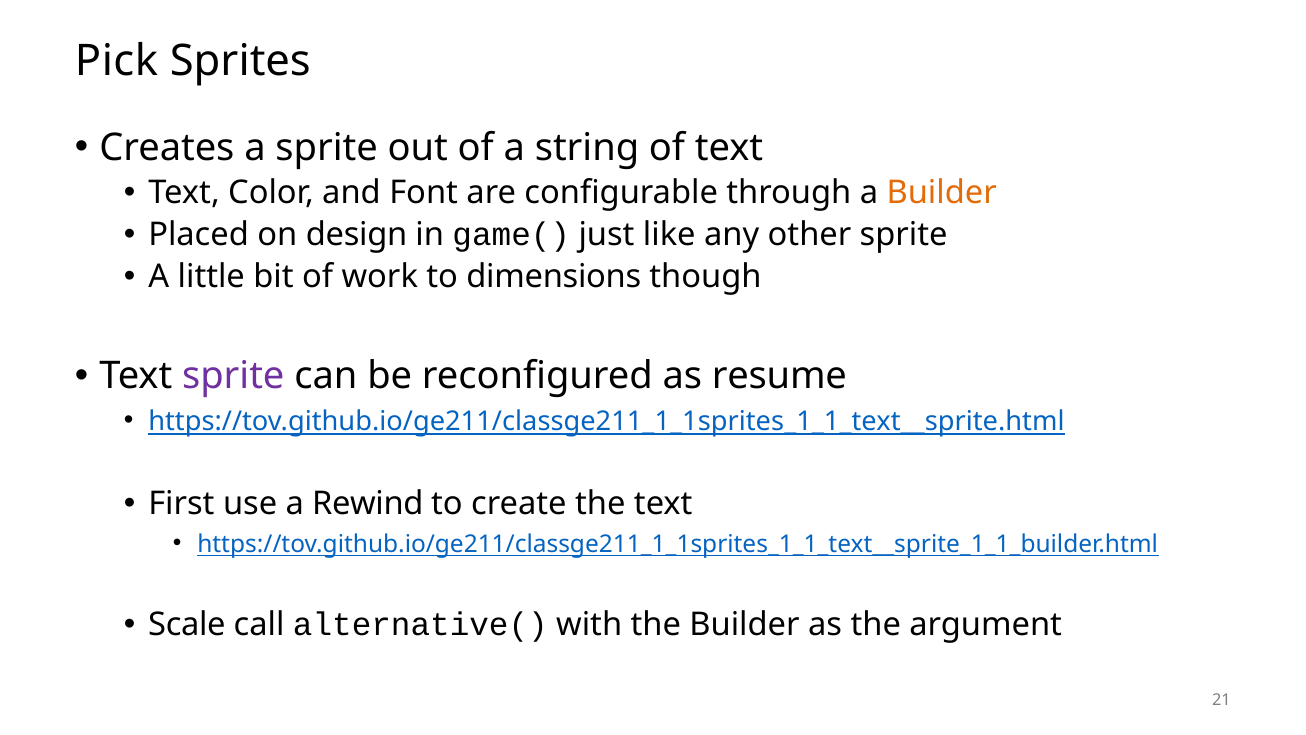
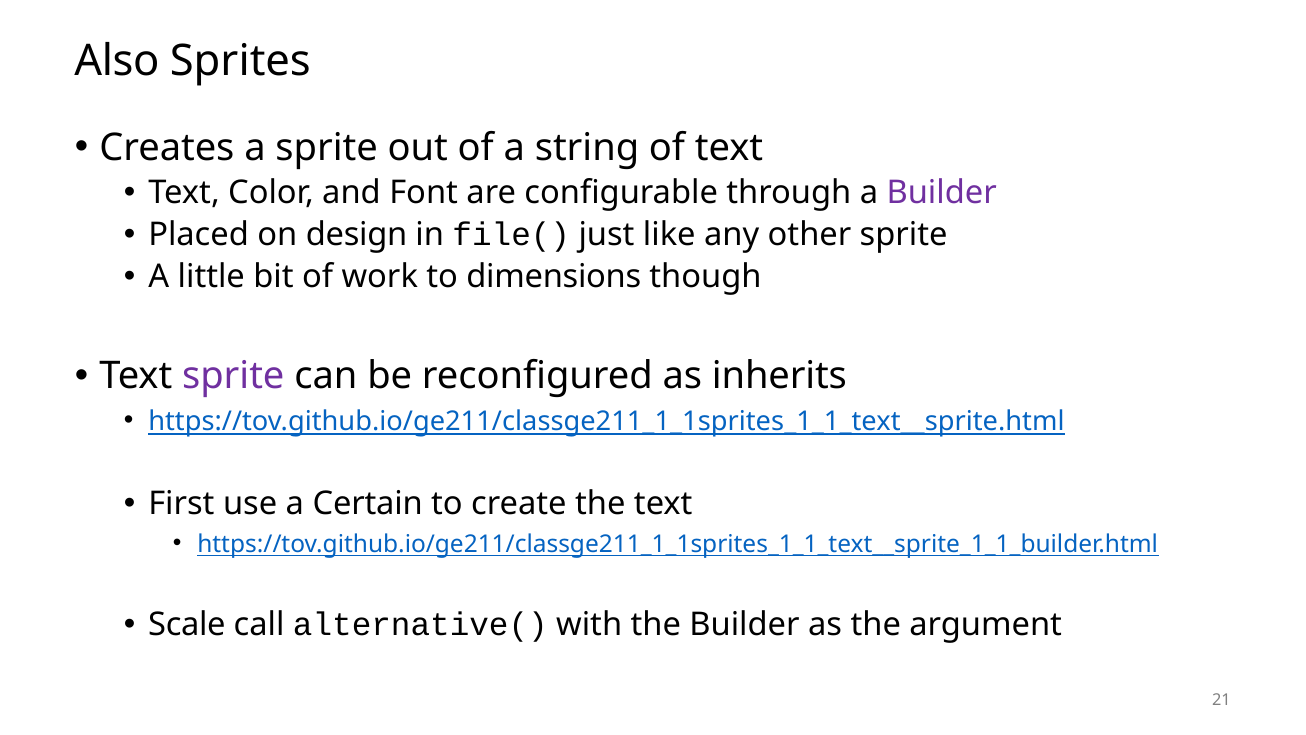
Pick: Pick -> Also (117, 61)
Builder colour: orange -> purple (942, 193)
game(: game( -> file( (511, 235)
resume: resume -> inherits (779, 376)
Rewind: Rewind -> Certain (368, 503)
